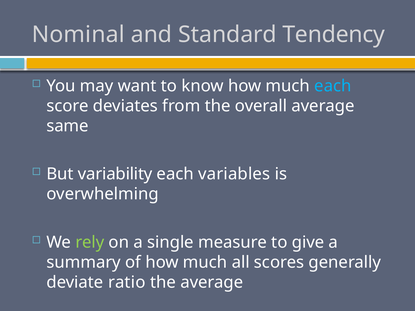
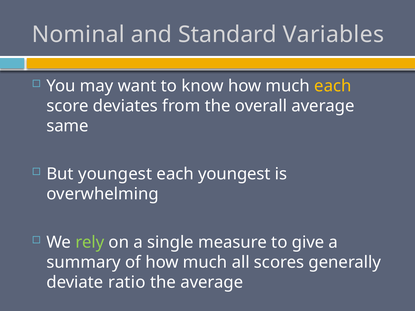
Tendency: Tendency -> Variables (334, 34)
each colour: light blue -> yellow (333, 86)
But variability: variability -> youngest (115, 174)
each variables: variables -> youngest (234, 174)
